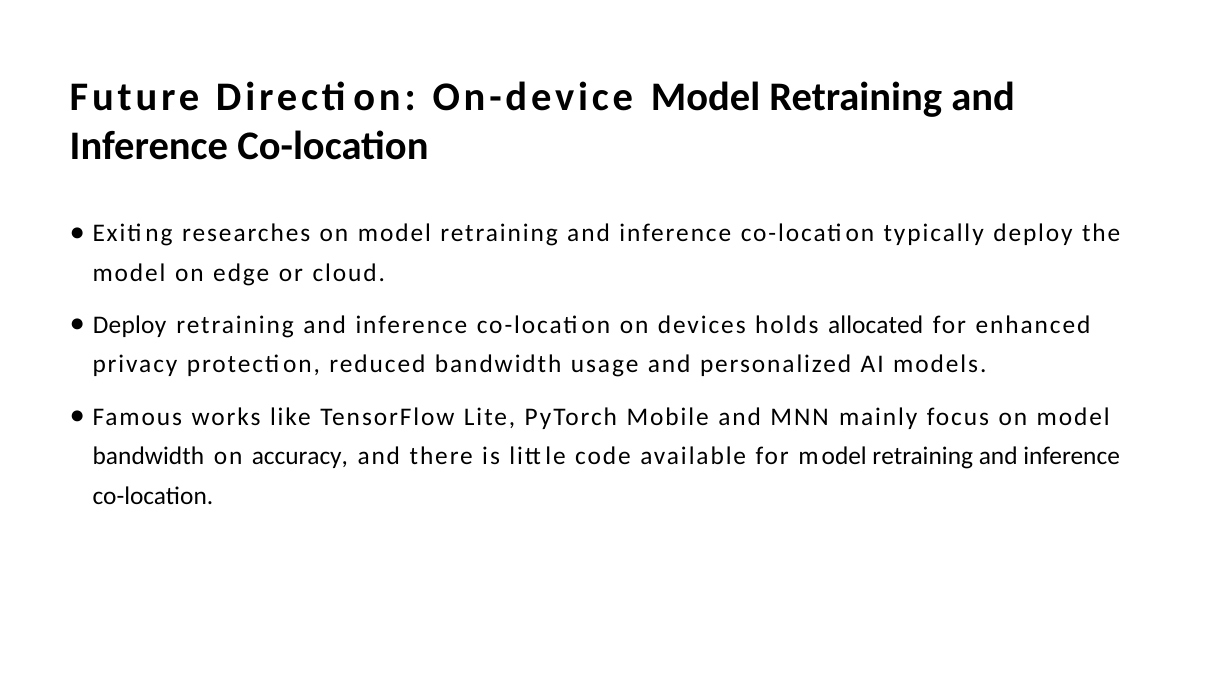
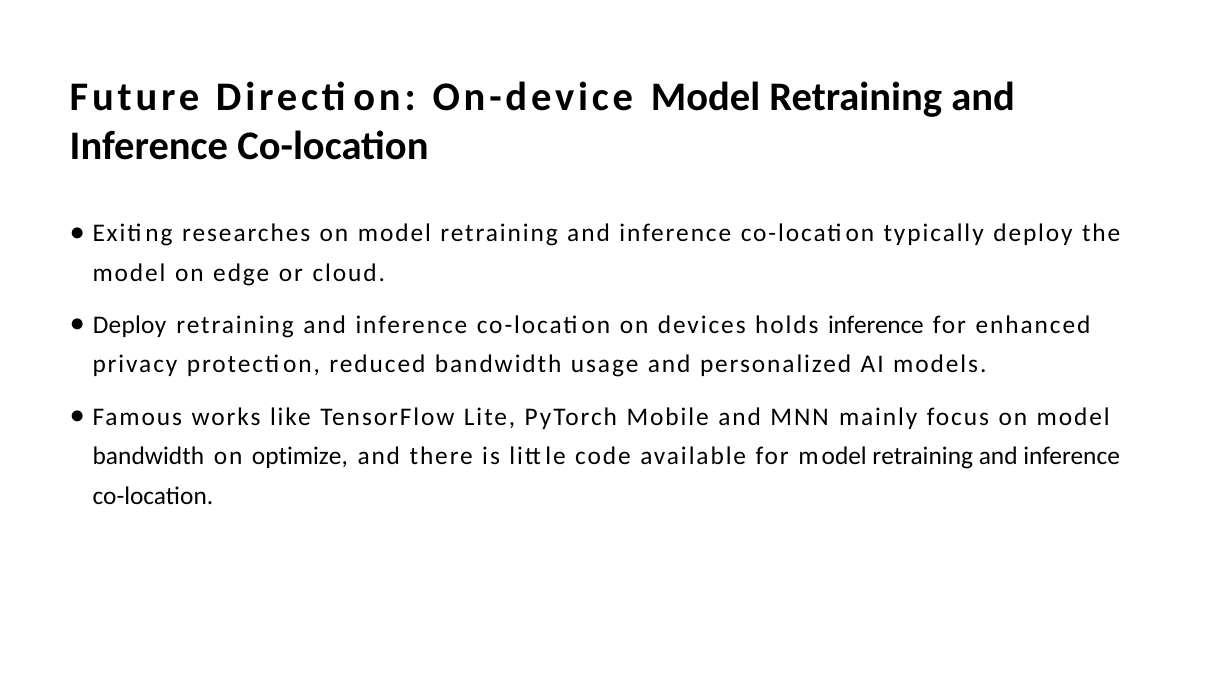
holds allocated: allocated -> inference (876, 325)
accuracy: accuracy -> optimize (300, 457)
